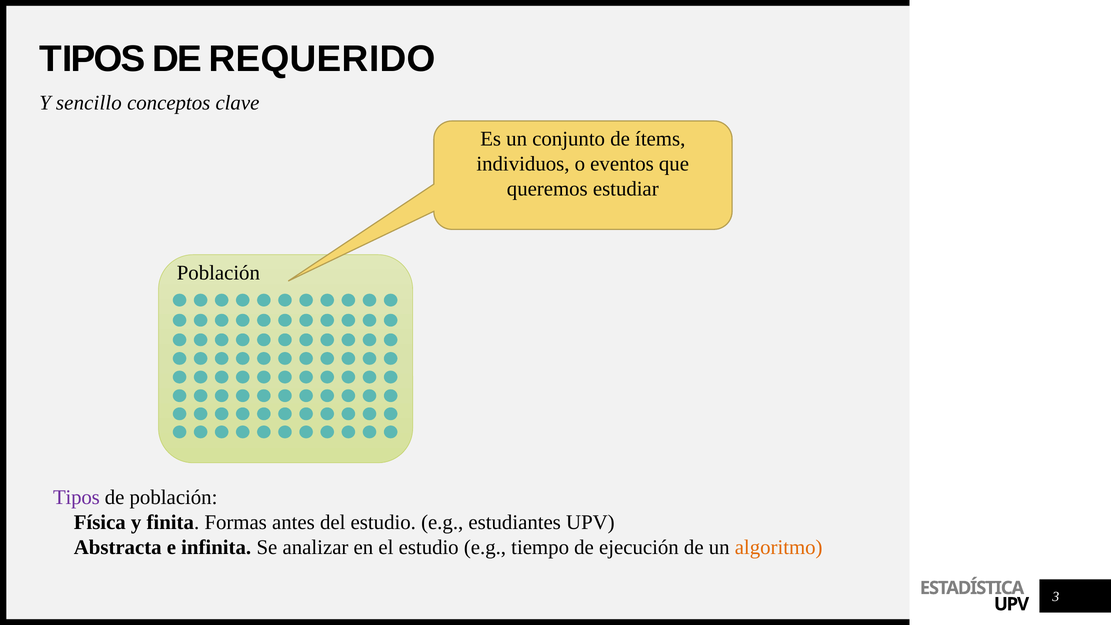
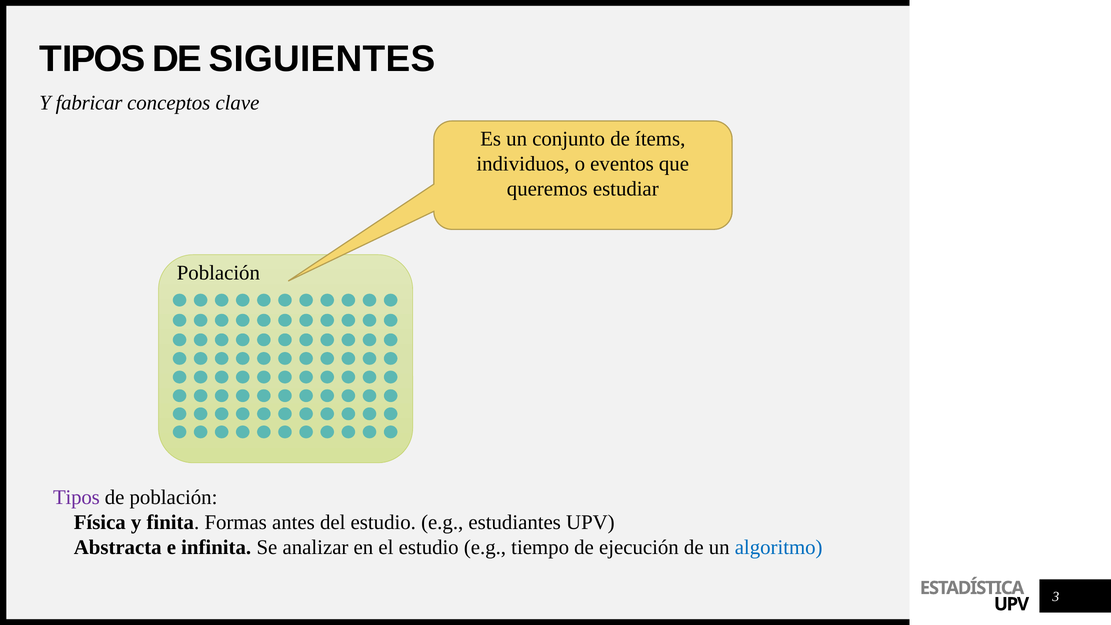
REQUERIDO: REQUERIDO -> SIGUIENTES (322, 59)
sencillo: sencillo -> fabricar (89, 103)
algoritmo colour: orange -> blue (779, 547)
